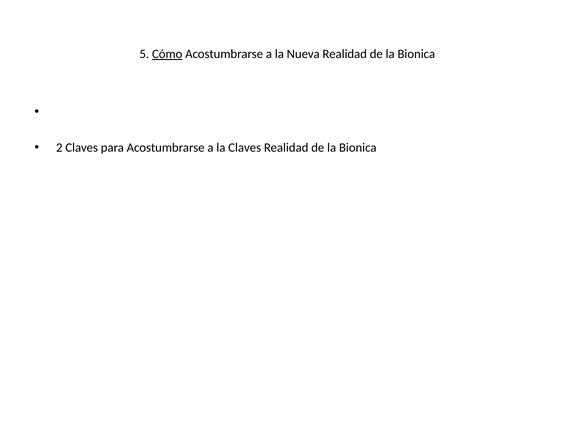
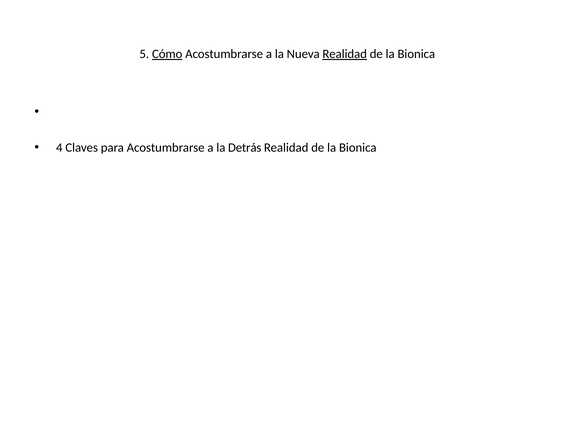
Realidad underline: none -> present (345, 54)
2: 2 -> 4 (59, 148)
la Claves: Claves -> Detrás (245, 148)
